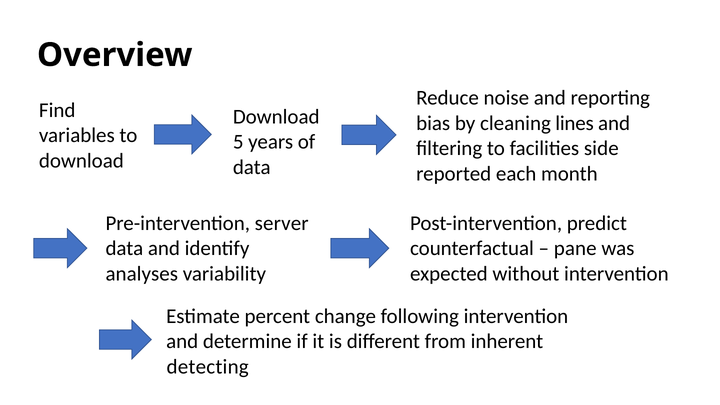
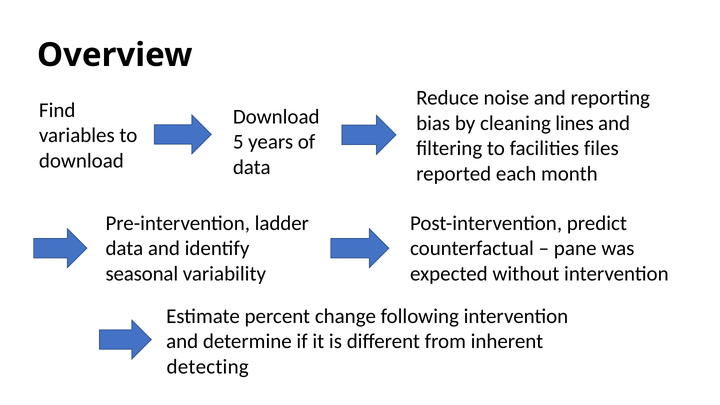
side: side -> files (601, 148)
server: server -> ladder (282, 223)
analyses: analyses -> seasonal (142, 274)
